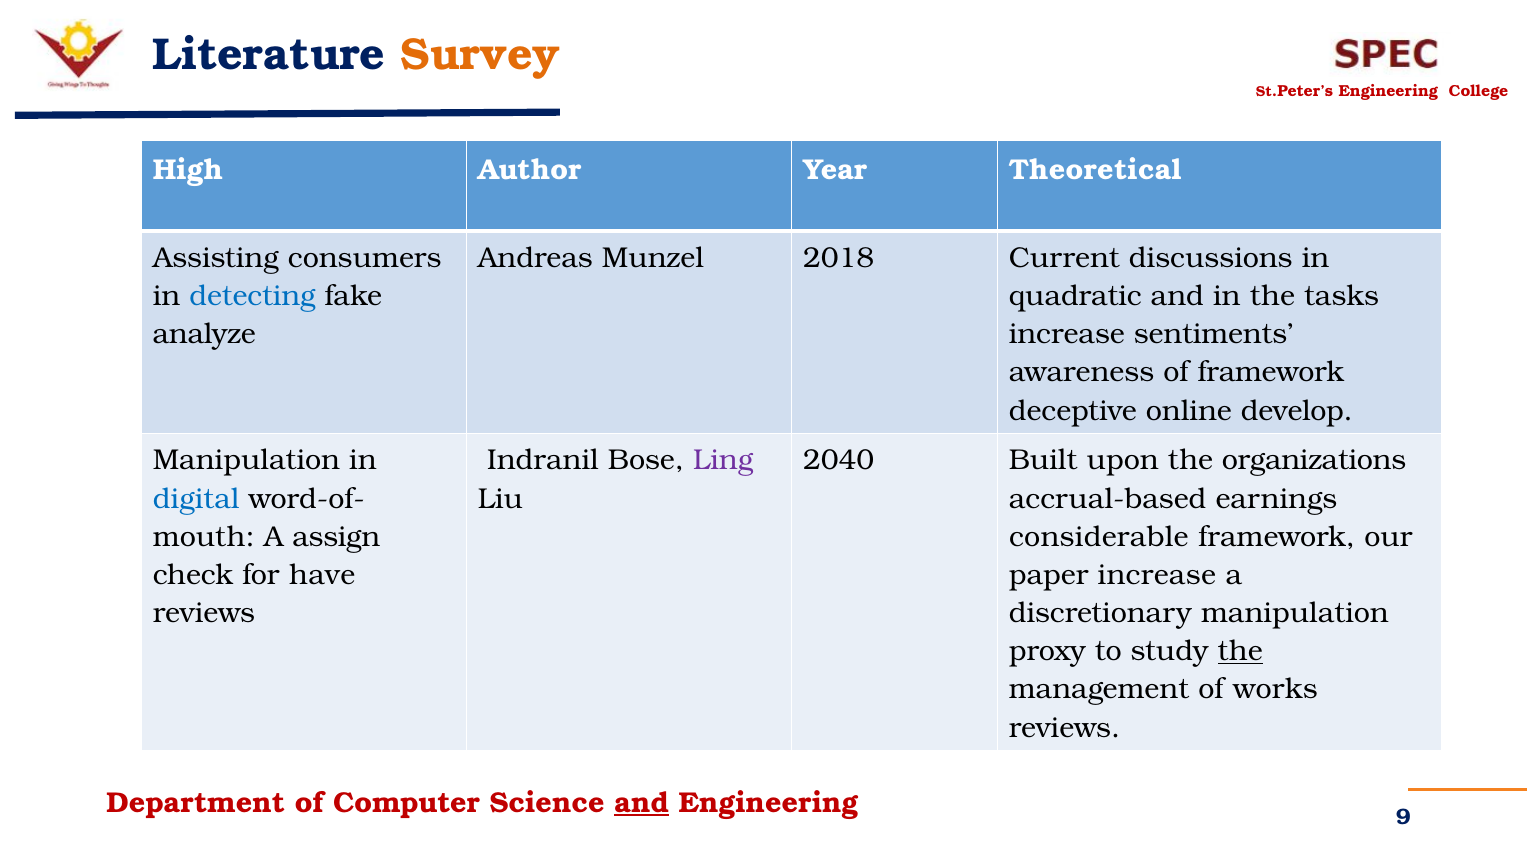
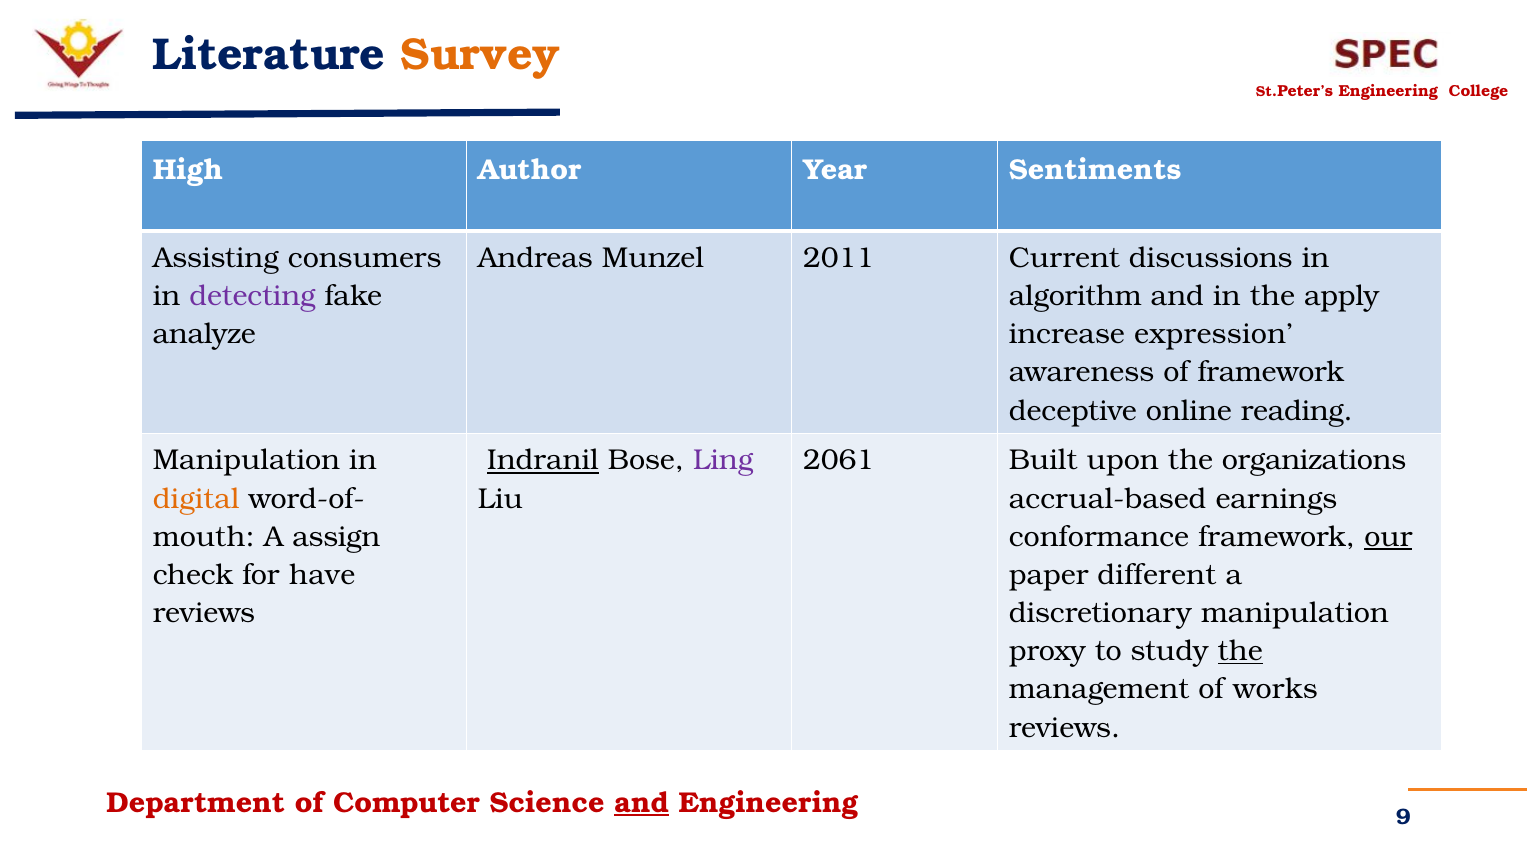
Theoretical: Theoretical -> Sentiments (1095, 170)
2018: 2018 -> 2011 (839, 258)
detecting colour: blue -> purple (253, 296)
quadratic: quadratic -> algorithm (1075, 296)
tasks: tasks -> apply (1342, 296)
sentiments: sentiments -> expression (1213, 334)
develop: develop -> reading (1297, 411)
Indranil underline: none -> present (543, 460)
2040: 2040 -> 2061 (839, 460)
digital colour: blue -> orange (196, 499)
considerable: considerable -> conformance (1099, 537)
our underline: none -> present (1388, 537)
paper increase: increase -> different (1157, 575)
